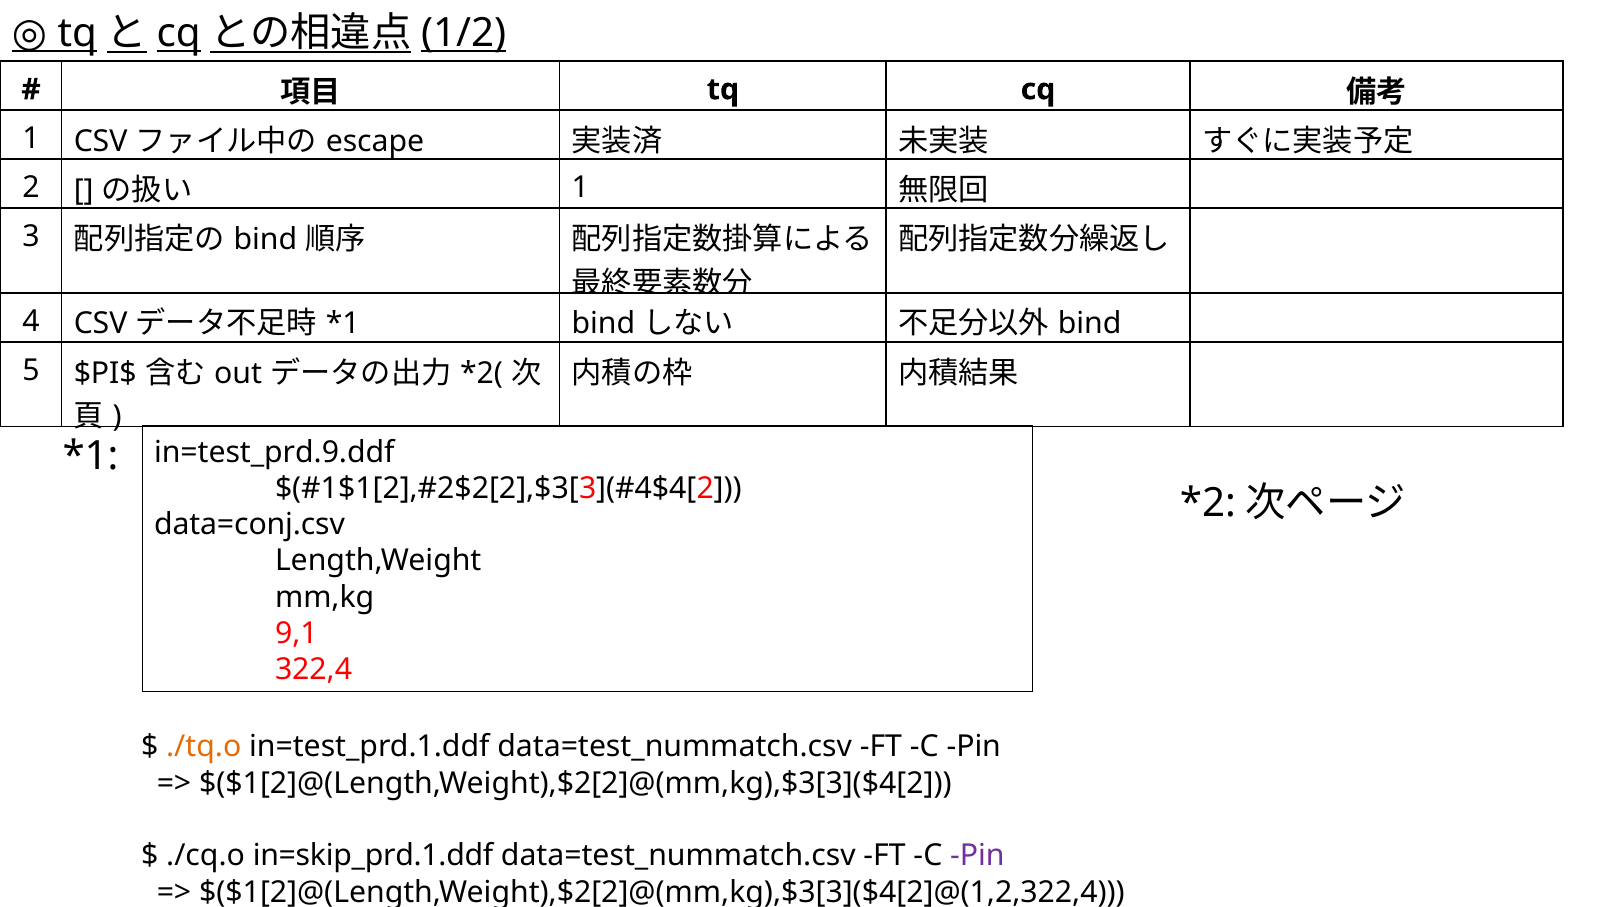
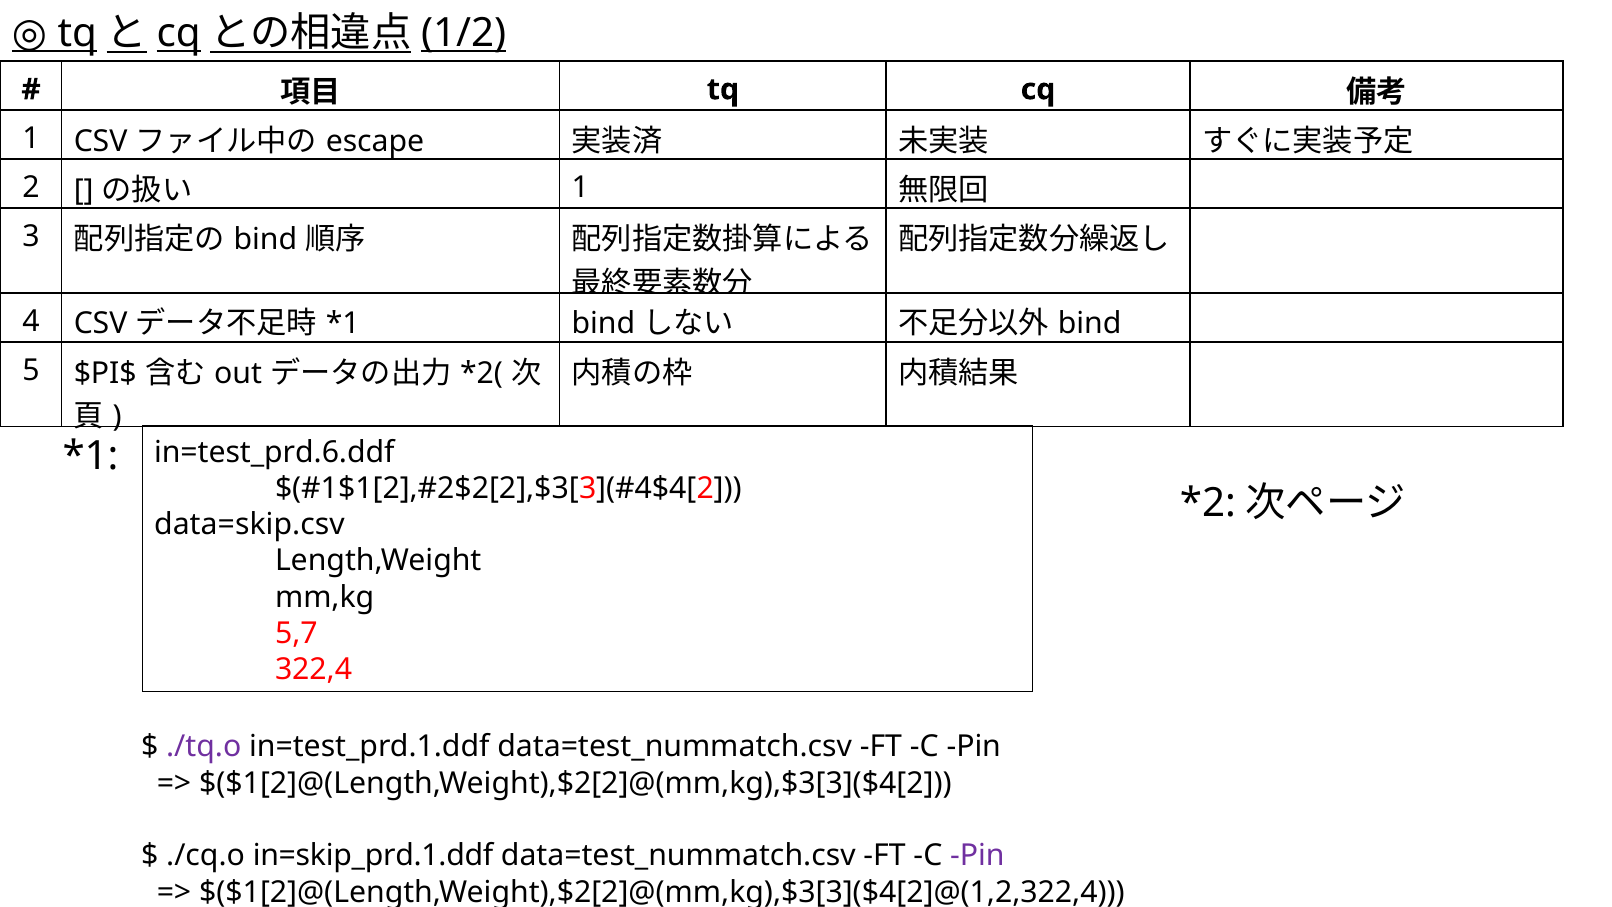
in=test_prd.9.ddf: in=test_prd.9.ddf -> in=test_prd.6.ddf (274, 452)
data=conj.csv: data=conj.csv -> data=skip.csv (249, 525)
9,1: 9,1 -> 5,7 (296, 633)
./tq.o colour: orange -> purple (204, 747)
